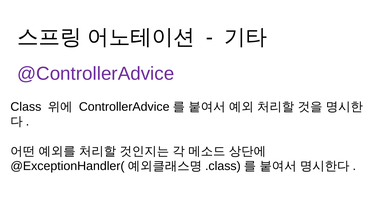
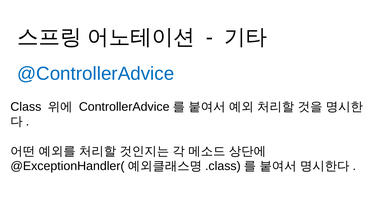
@ControllerAdvice colour: purple -> blue (96, 74)
